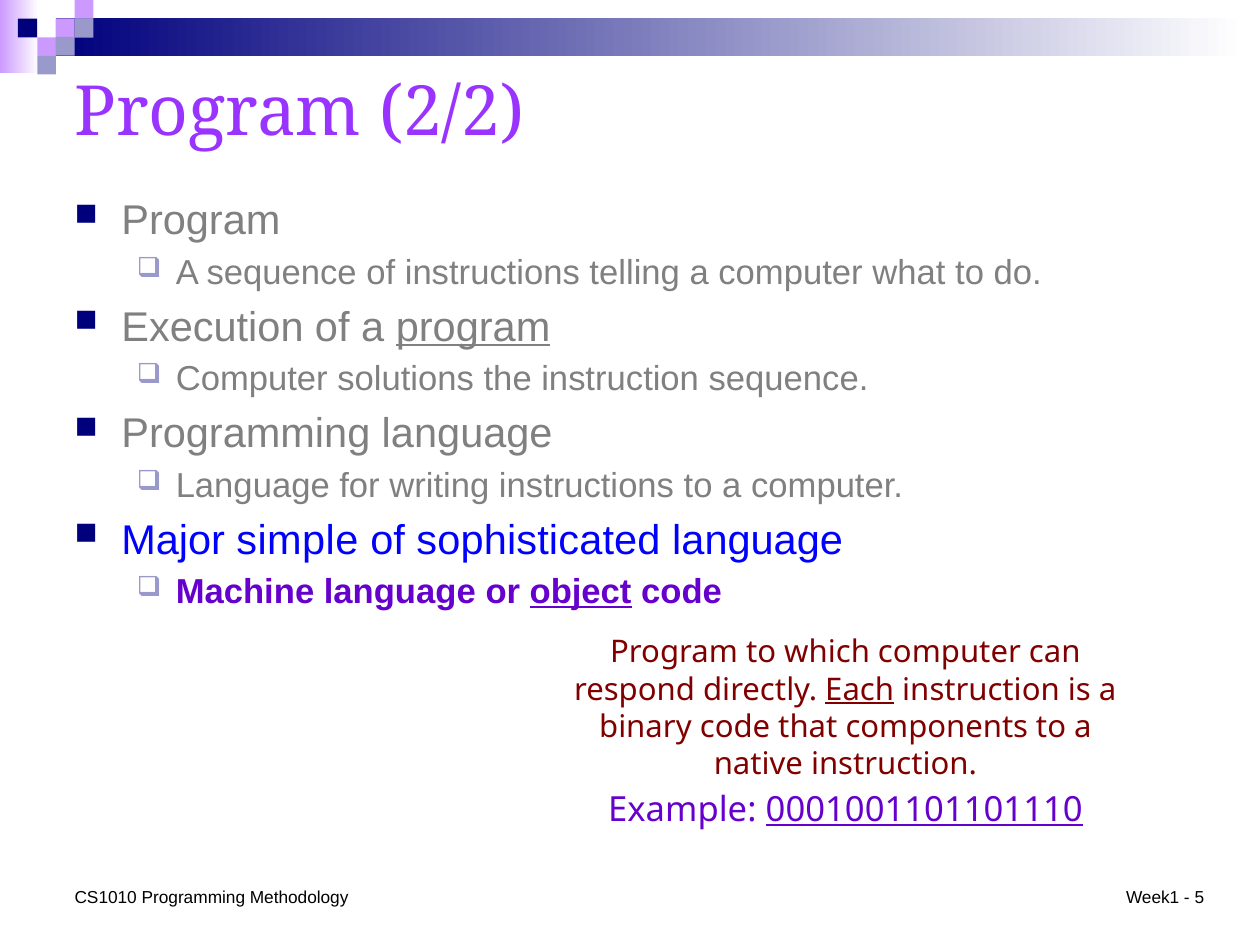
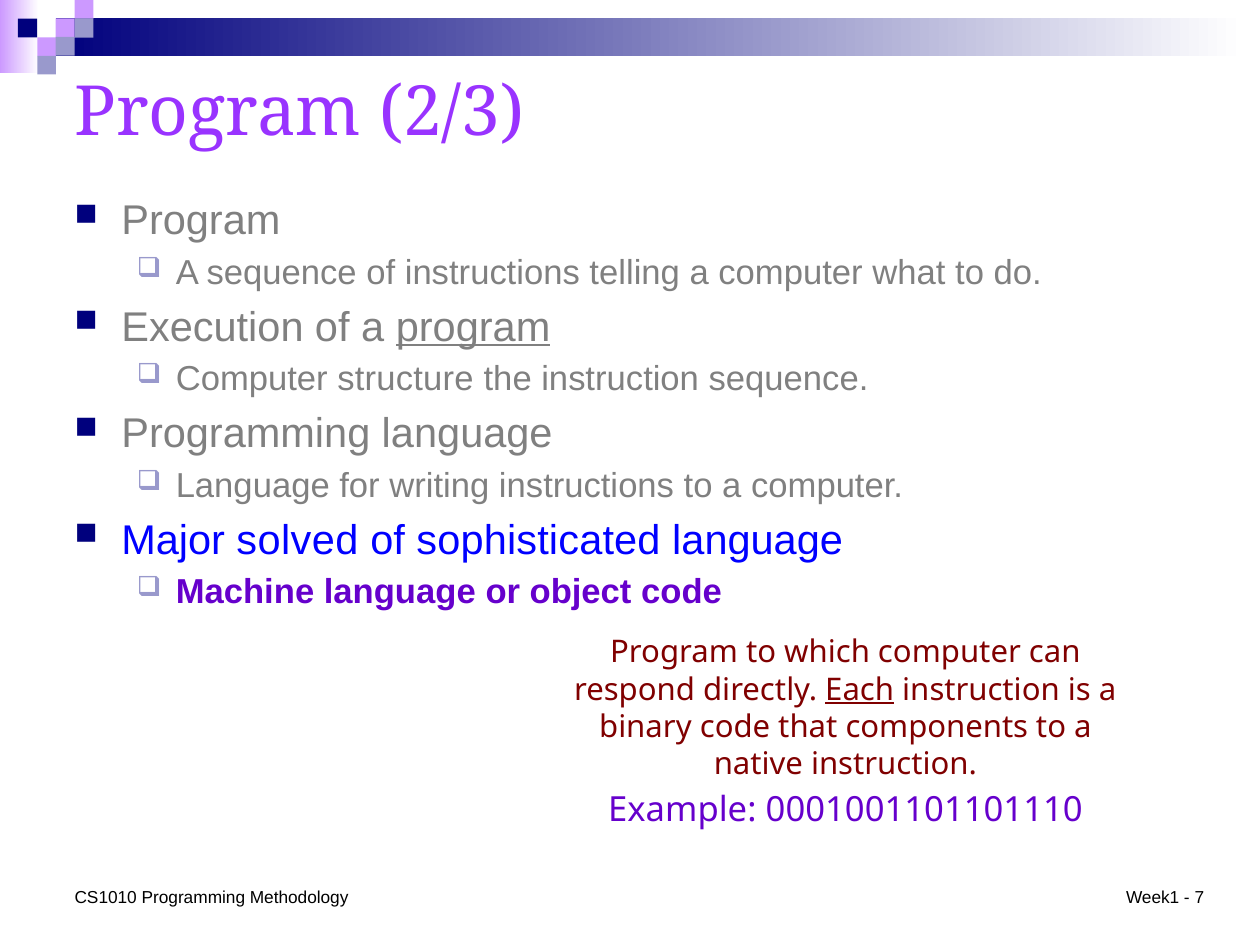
2/2: 2/2 -> 2/3 (452, 113)
solutions: solutions -> structure (406, 379)
simple: simple -> solved (297, 540)
object underline: present -> none (581, 592)
0001001101101110 underline: present -> none (924, 810)
5: 5 -> 7 (1199, 898)
